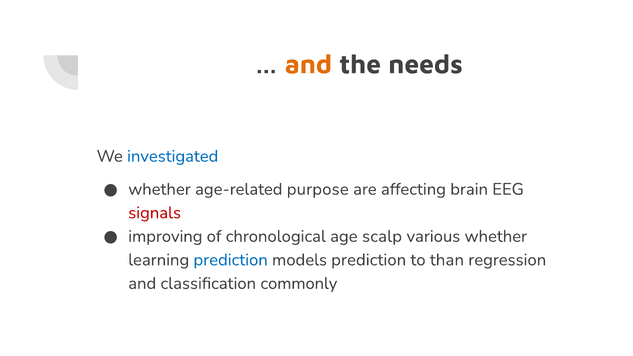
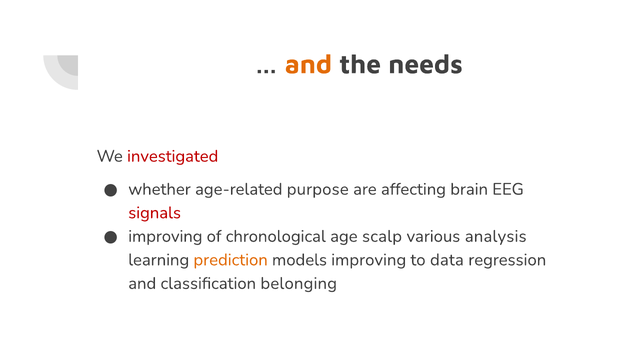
investigated colour: blue -> red (173, 156)
various whether: whether -> analysis (496, 236)
prediction colour: blue -> orange (231, 260)
models prediction: prediction -> improving (369, 260)
than: than -> data (447, 260)
commonly: commonly -> belonging (299, 283)
